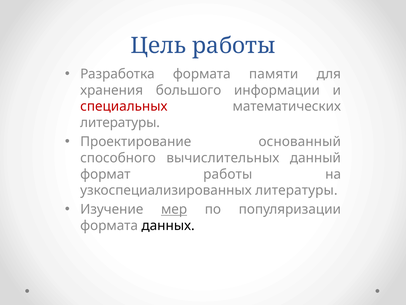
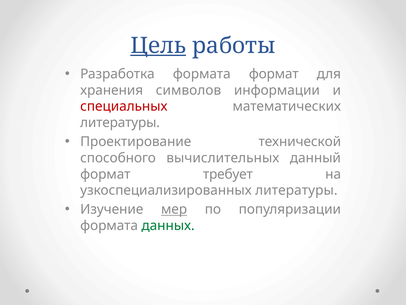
Цель underline: none -> present (158, 46)
формата памяти: памяти -> формат (274, 74)
большого: большого -> символов (188, 90)
основанный: основанный -> технической (300, 141)
формат работы: работы -> требует (228, 174)
данных colour: black -> green (168, 225)
